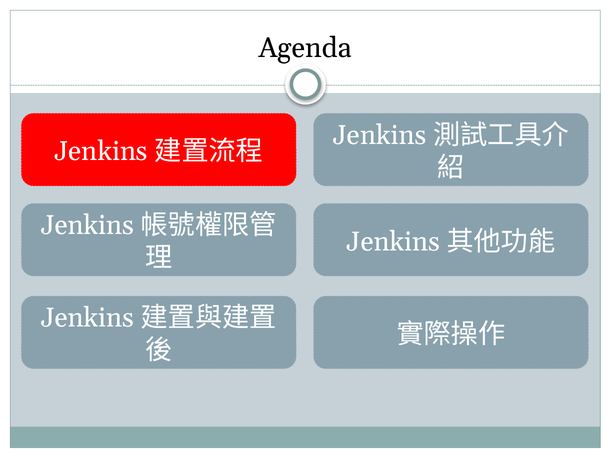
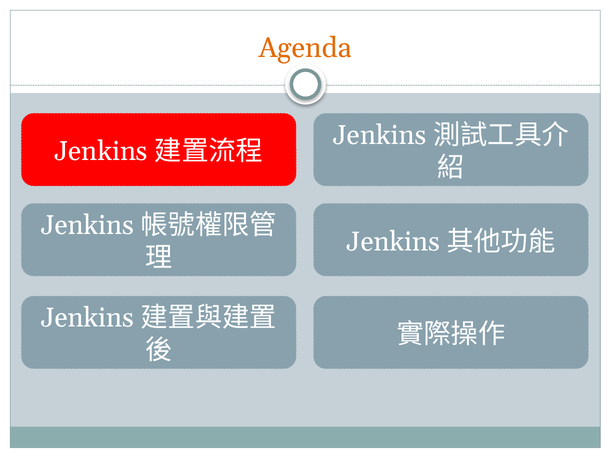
Agenda colour: black -> orange (305, 48)
